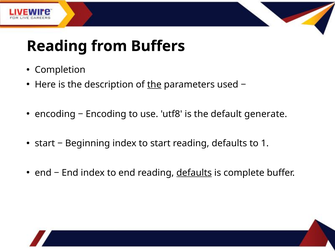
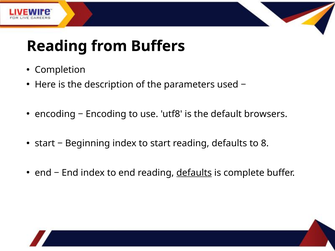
the underline: present -> none (154, 85)
generate: generate -> browsers (266, 114)
1: 1 -> 8 (265, 143)
